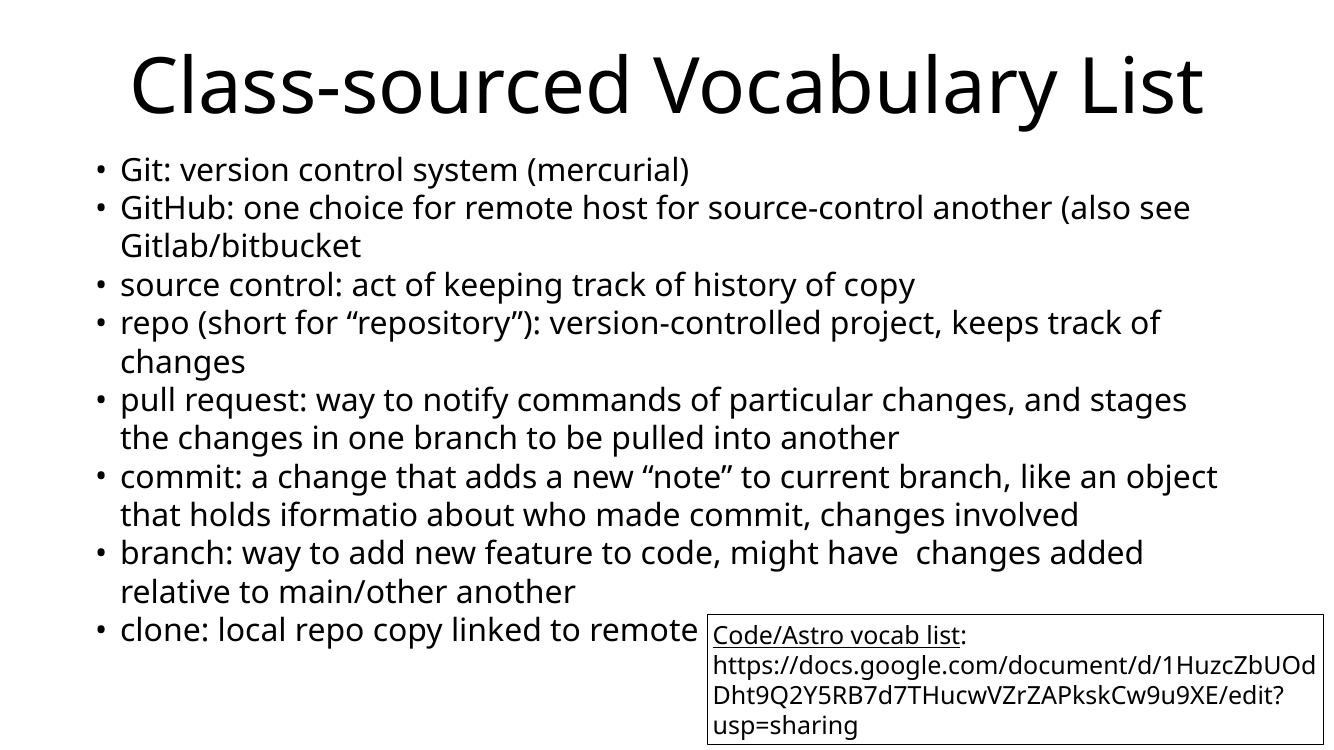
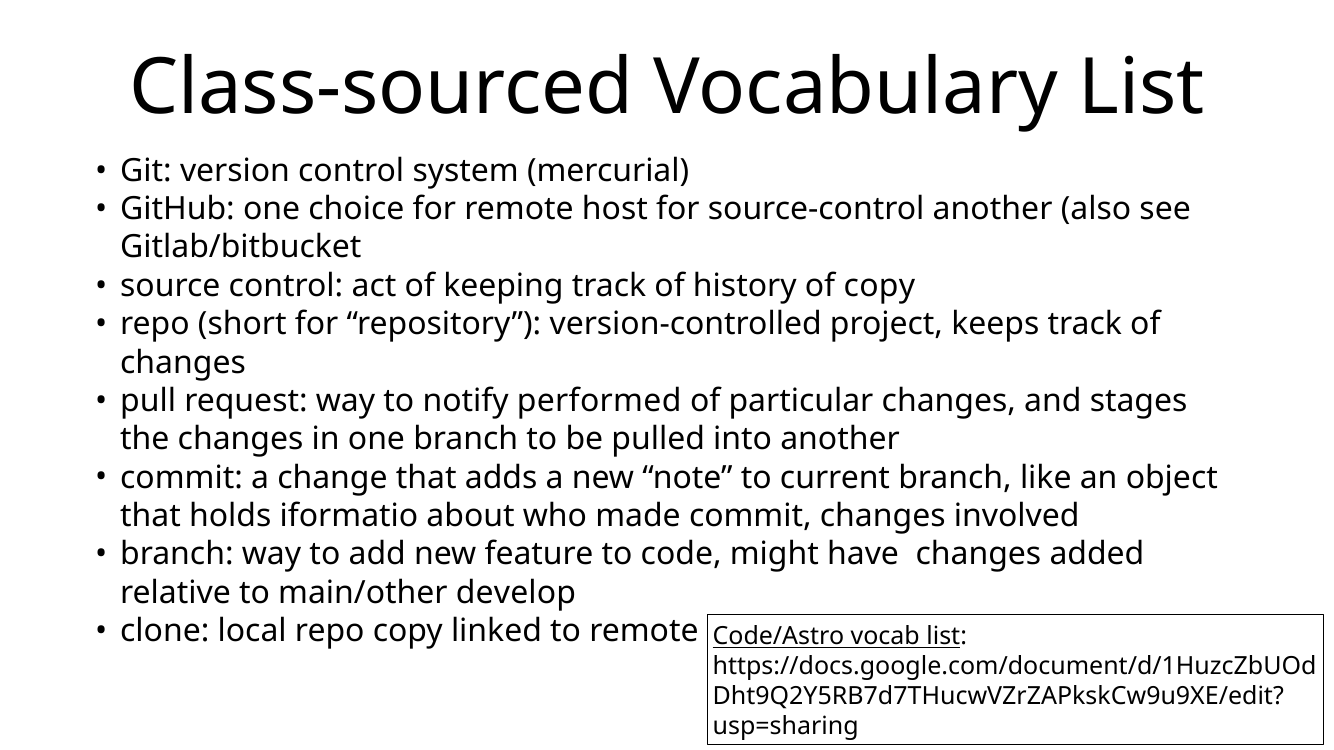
commands: commands -> performed (599, 401)
main/other another: another -> develop (516, 593)
